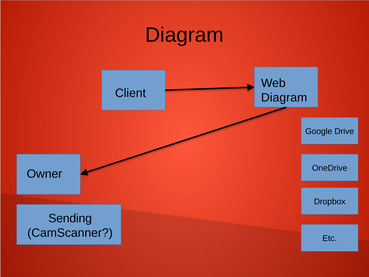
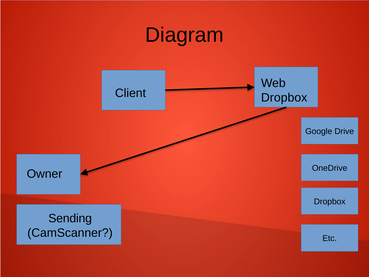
Diagram: Diagram -> Dropbox (284, 98)
